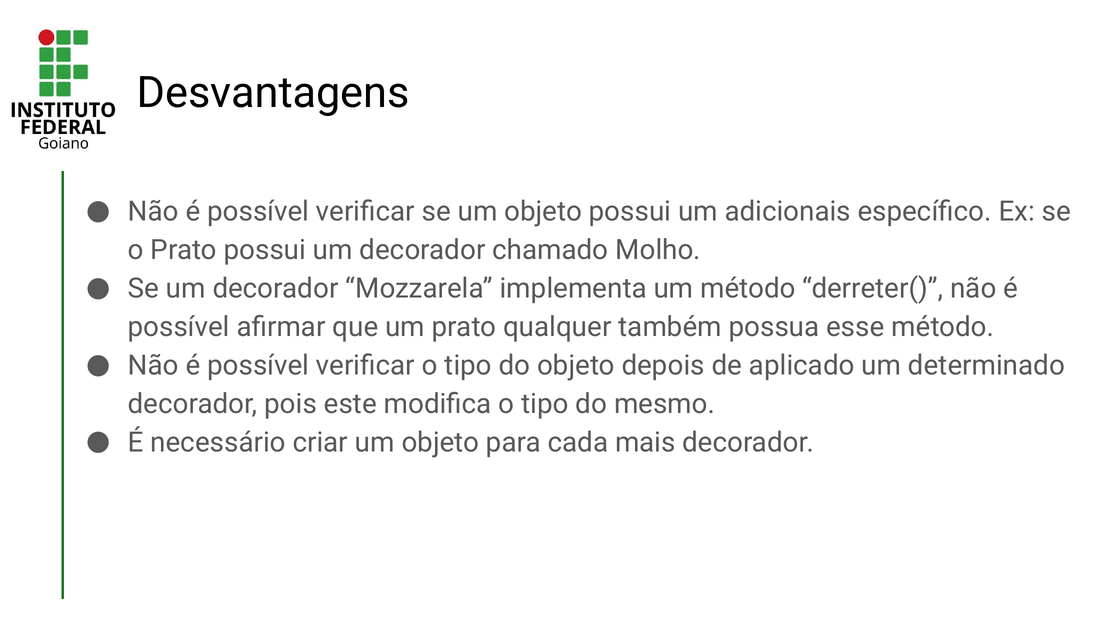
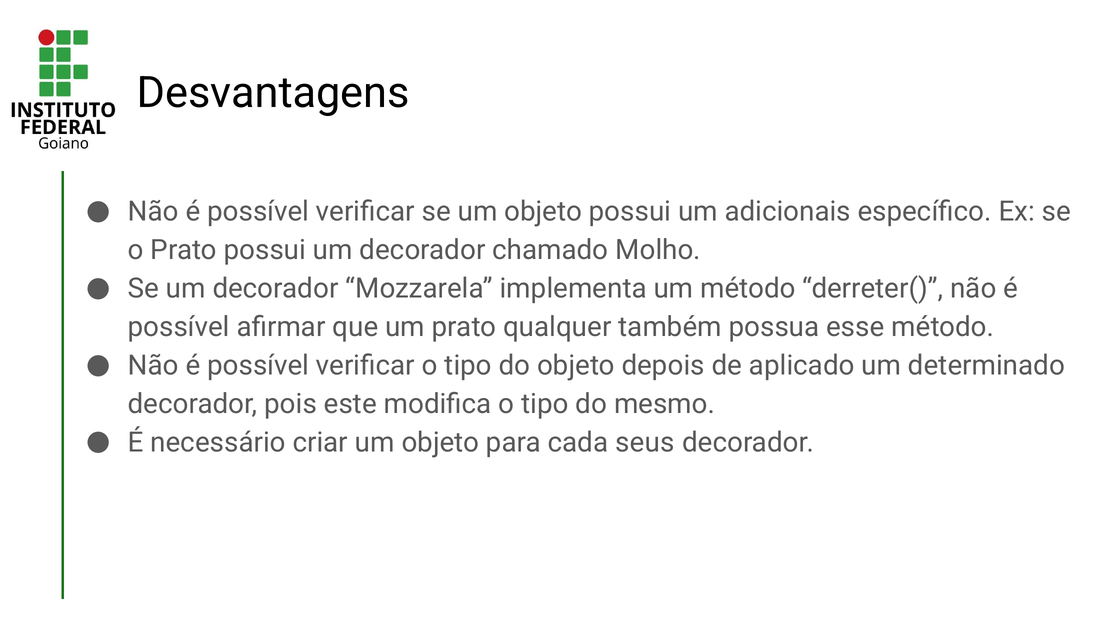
mais: mais -> seus (645, 442)
